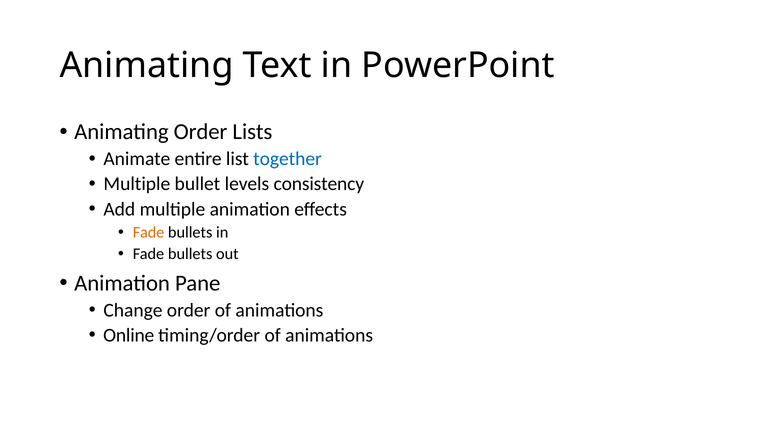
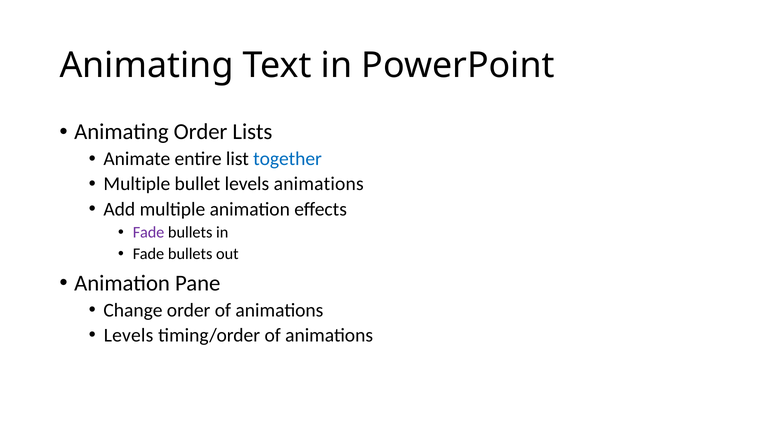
levels consistency: consistency -> animations (319, 184)
Fade colour: orange -> purple (149, 233)
Online: Online -> Levels (129, 336)
